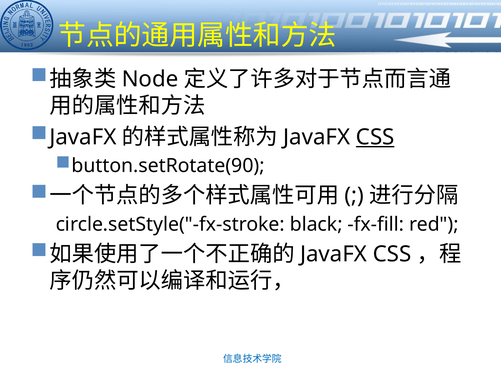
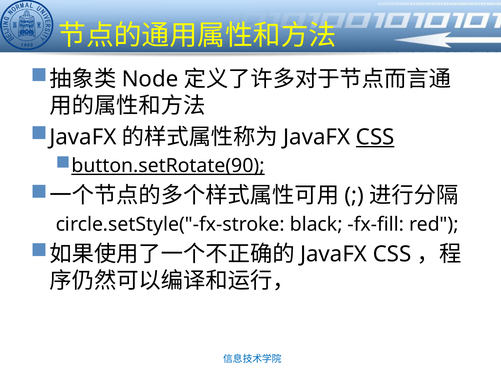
button.setRotate(90 underline: none -> present (168, 166)
